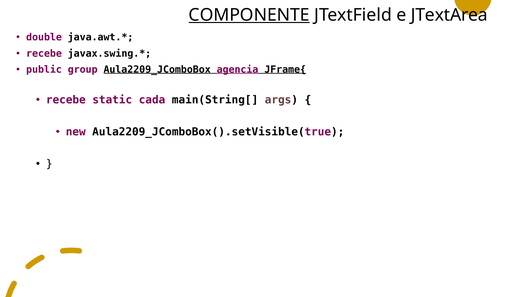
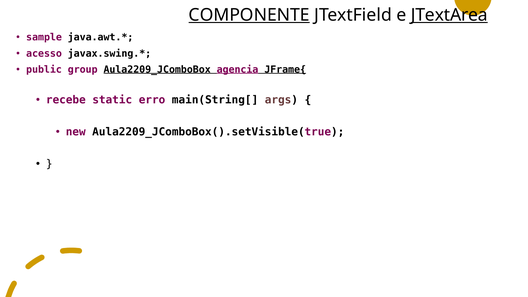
JTextArea underline: none -> present (449, 15)
double: double -> sample (44, 37)
recebe: recebe -> acesso (44, 53)
cada: cada -> erro (152, 100)
